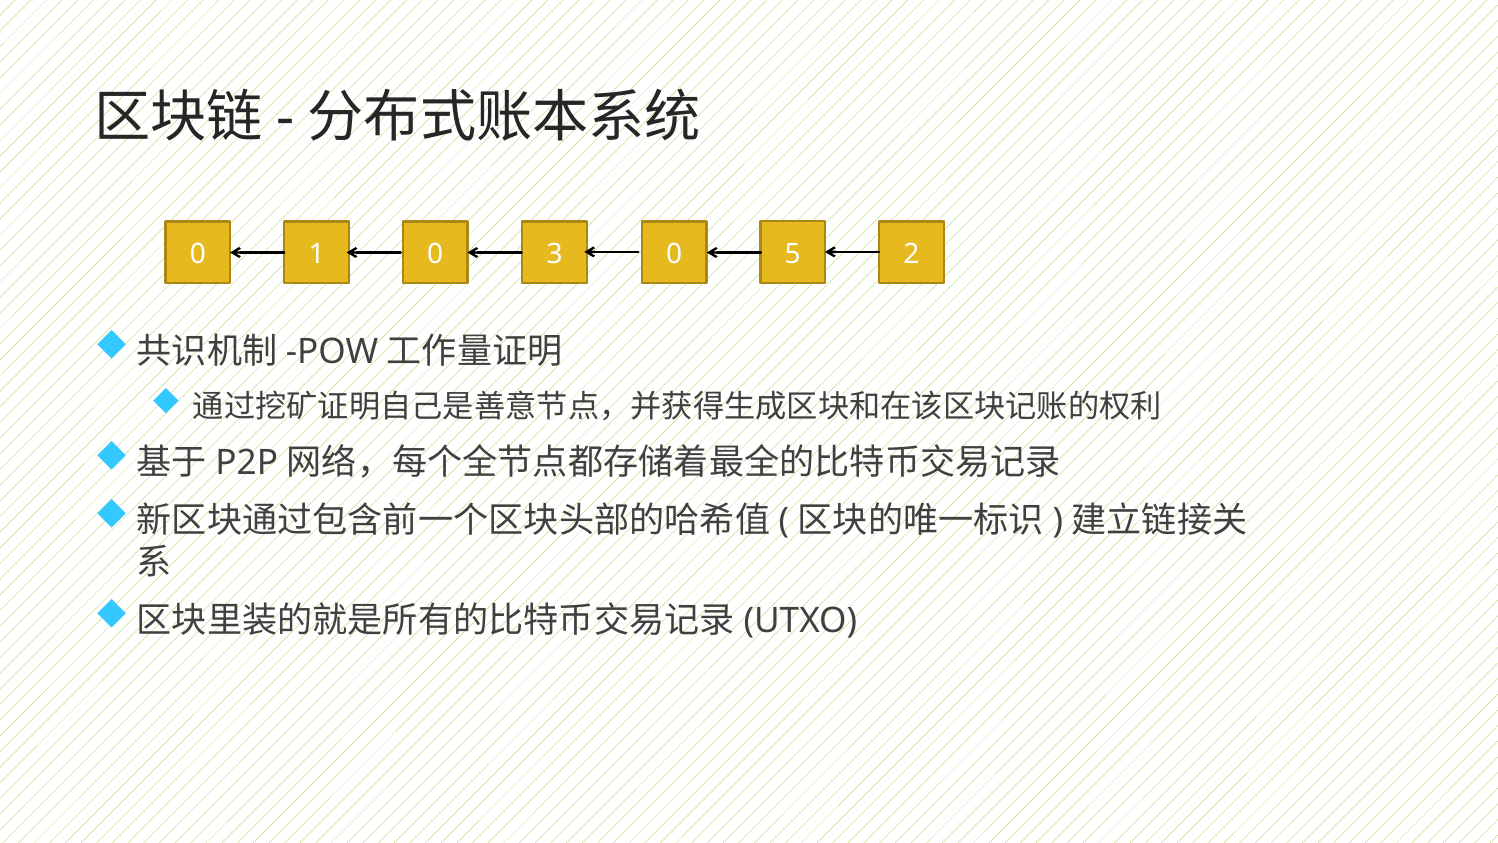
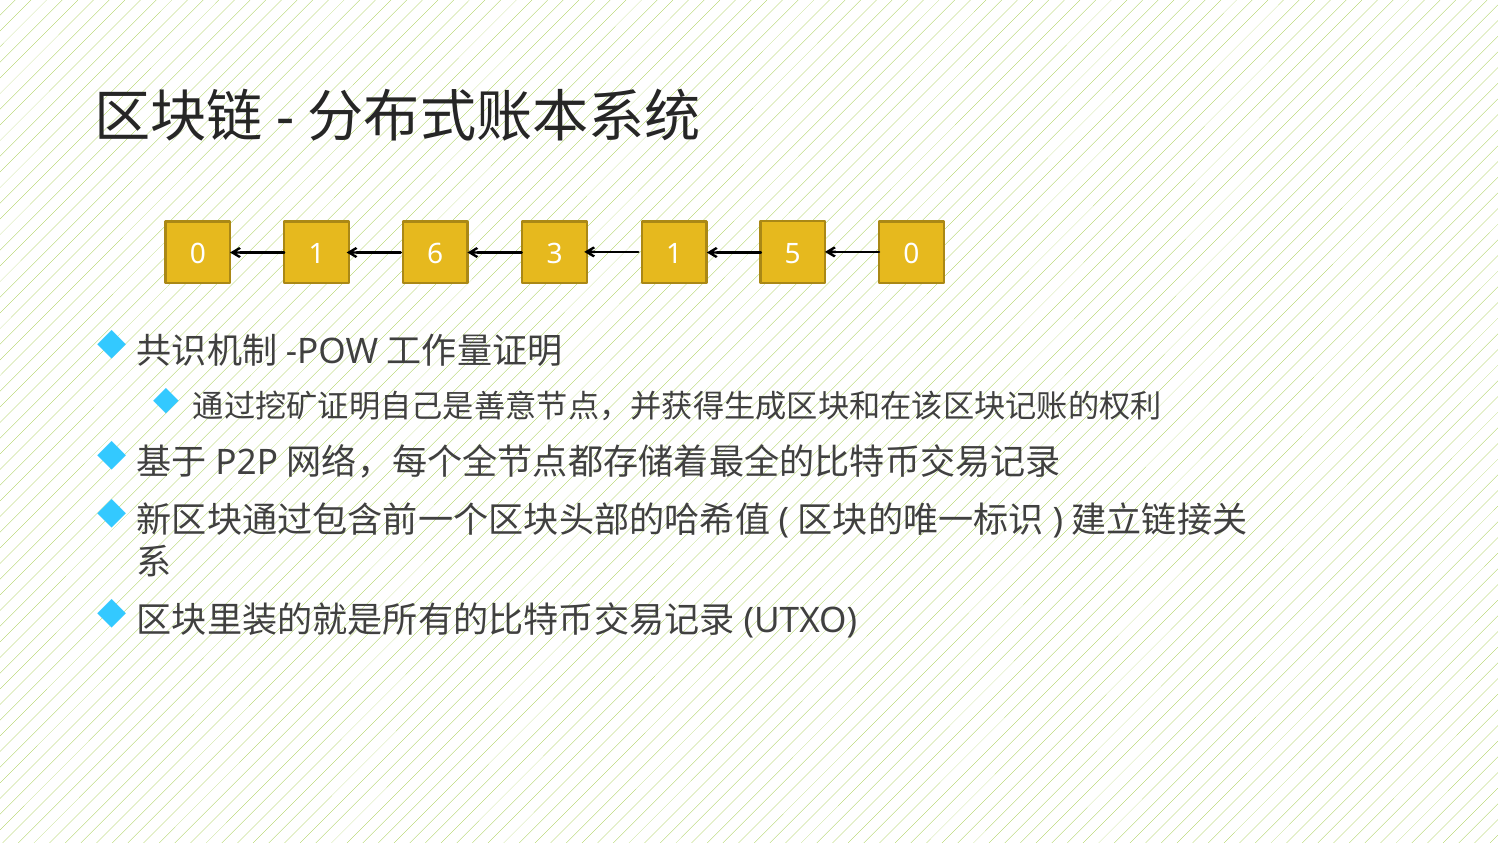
1 0: 0 -> 6 (435, 254)
3 0: 0 -> 1 (674, 254)
5 2: 2 -> 0 (912, 254)
